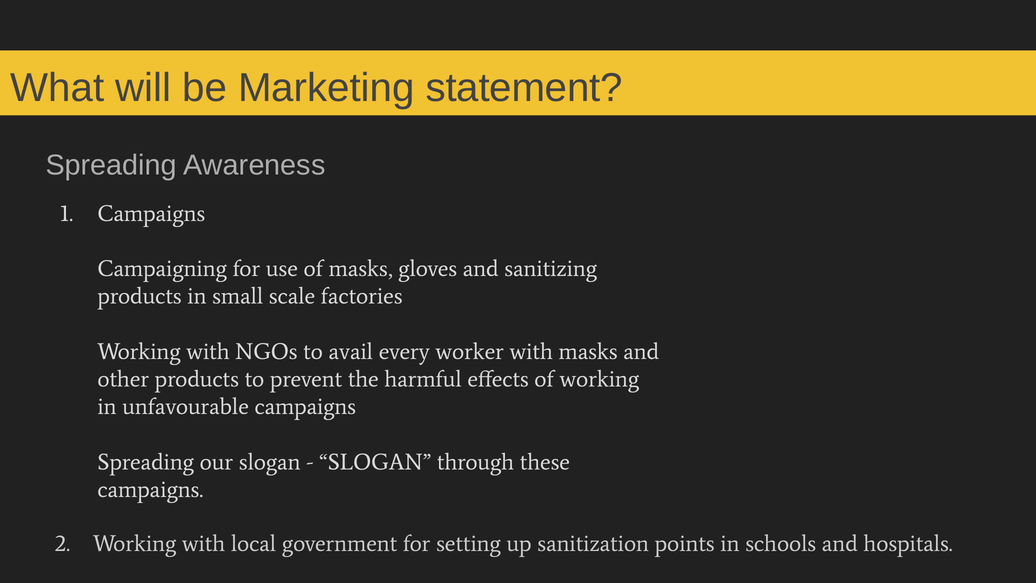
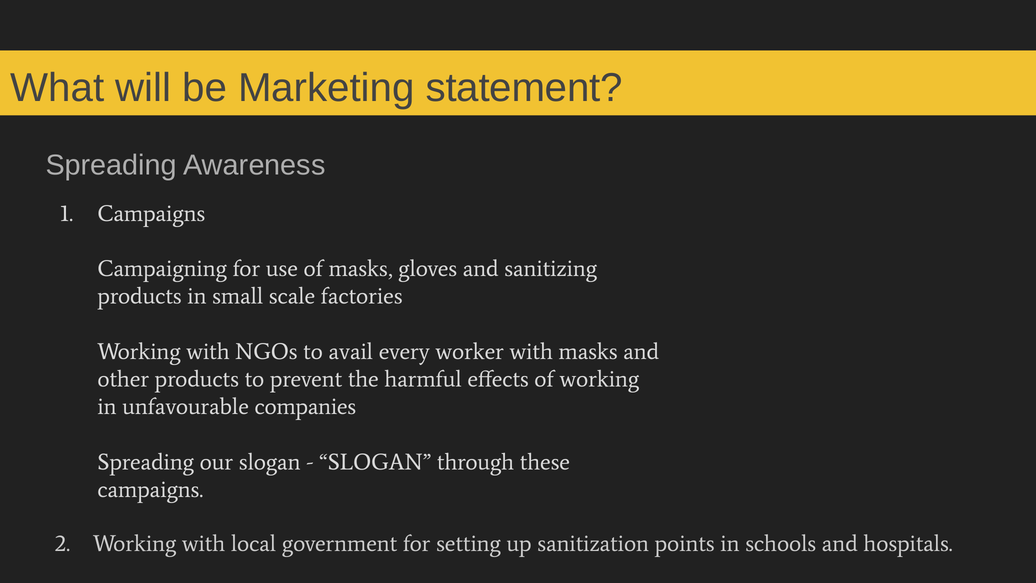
unfavourable campaigns: campaigns -> companies (305, 407)
